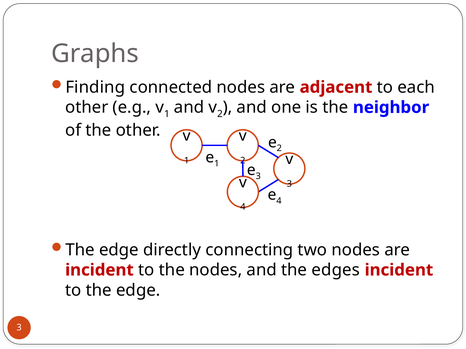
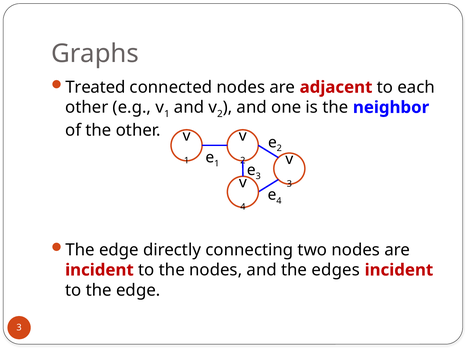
Finding: Finding -> Treated (95, 87)
